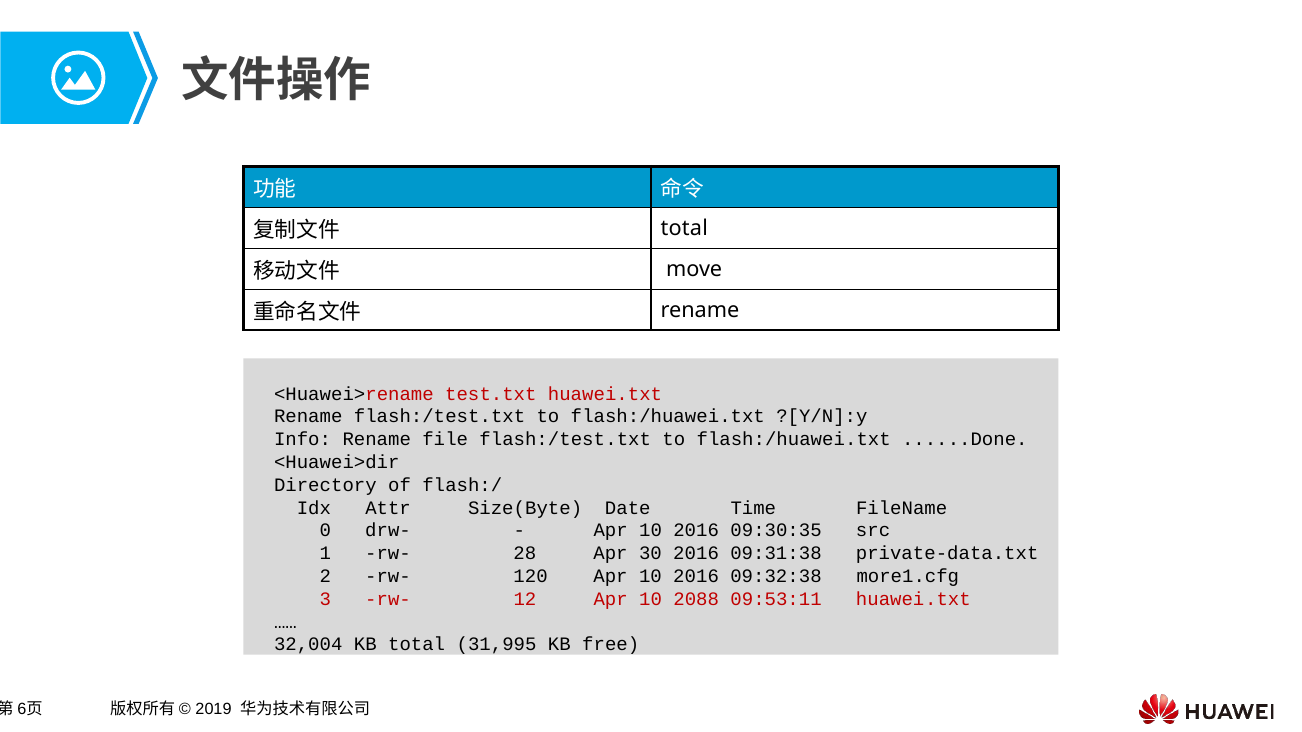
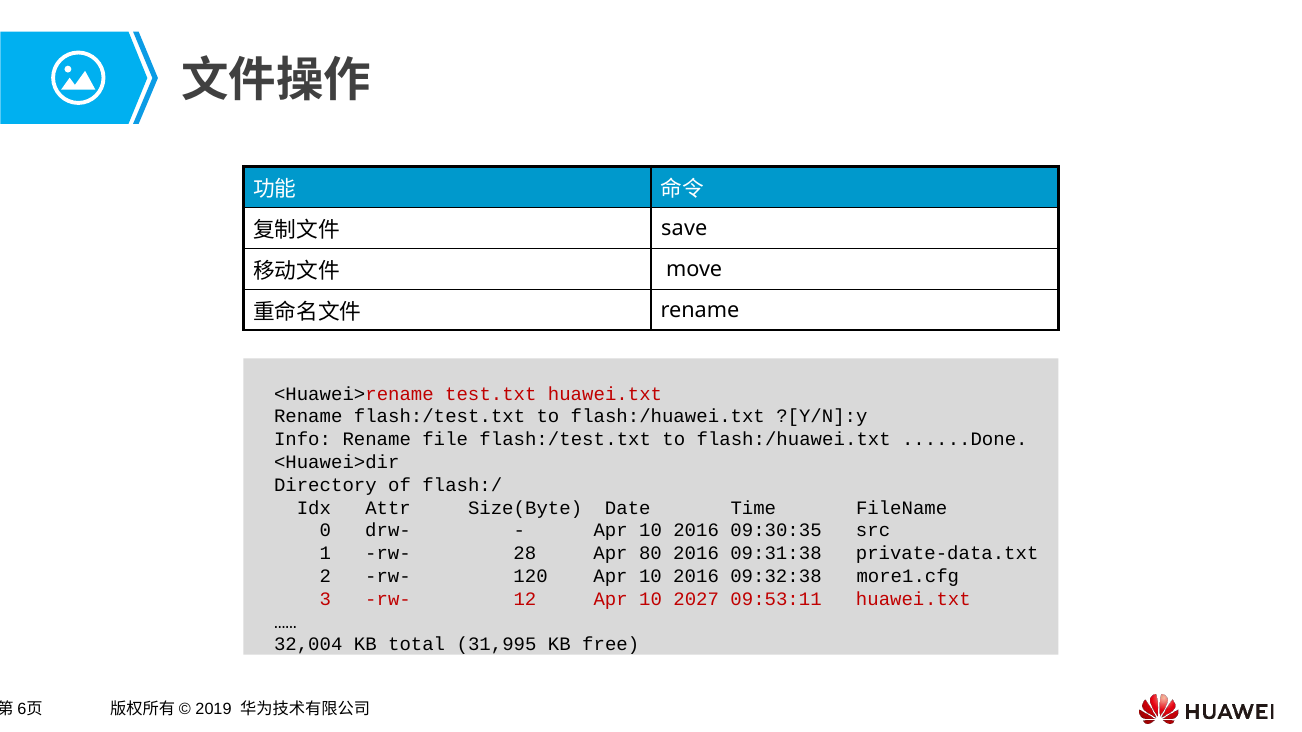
total: total -> save (684, 228)
30: 30 -> 80 (650, 554)
2088: 2088 -> 2027 (696, 599)
